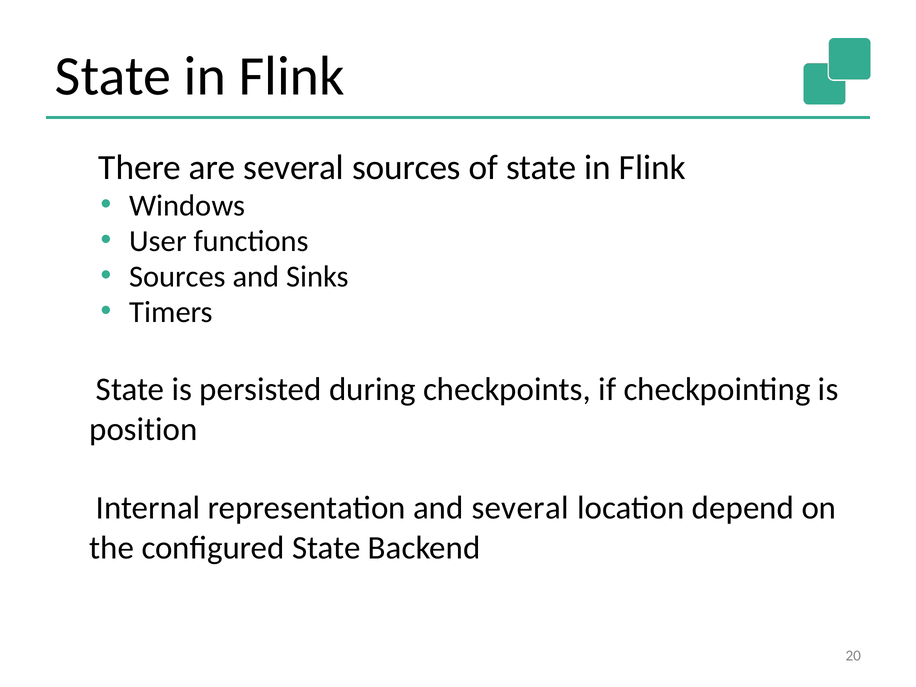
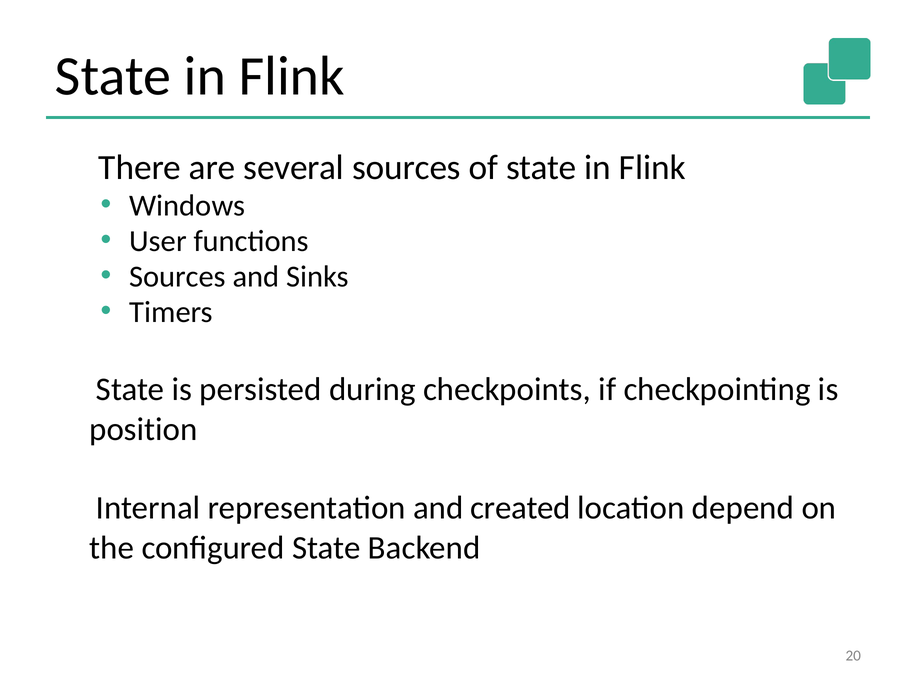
and several: several -> created (521, 508)
